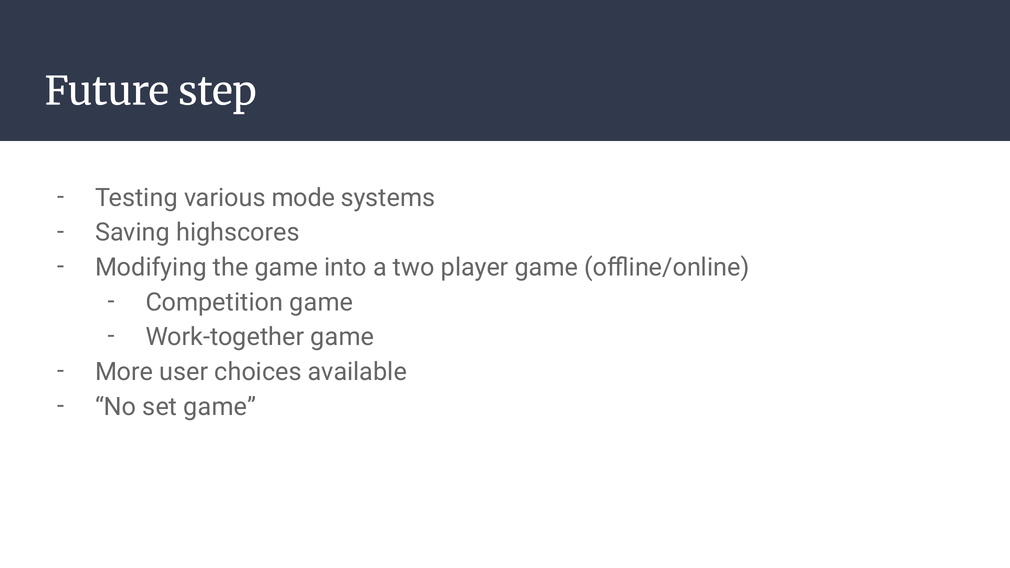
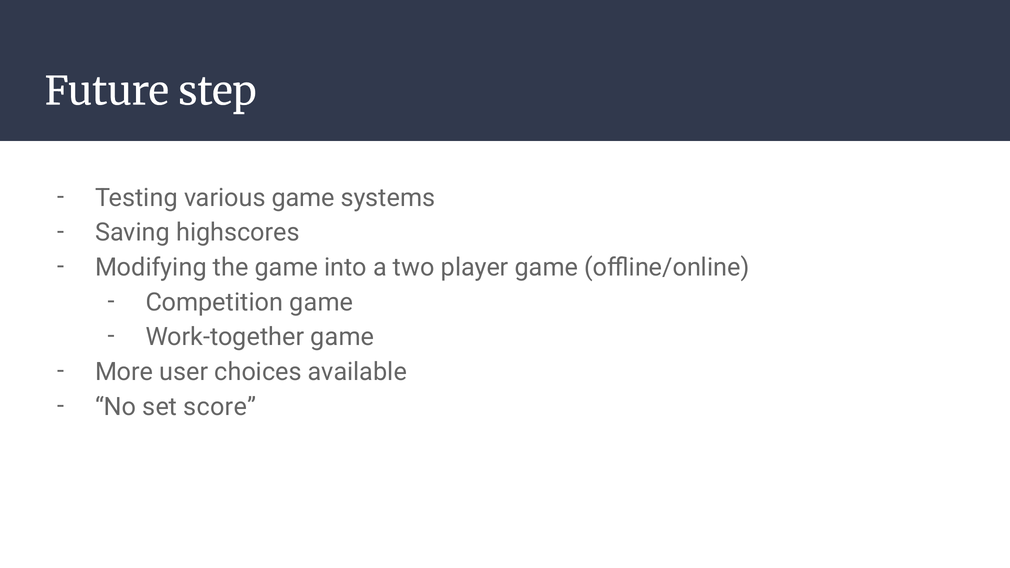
various mode: mode -> game (303, 198)
set game: game -> score (220, 407)
